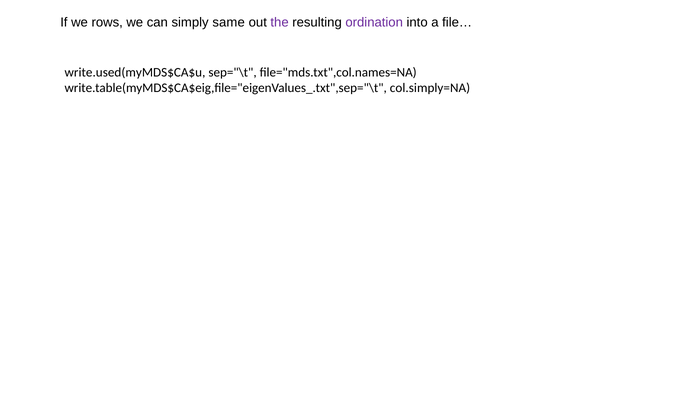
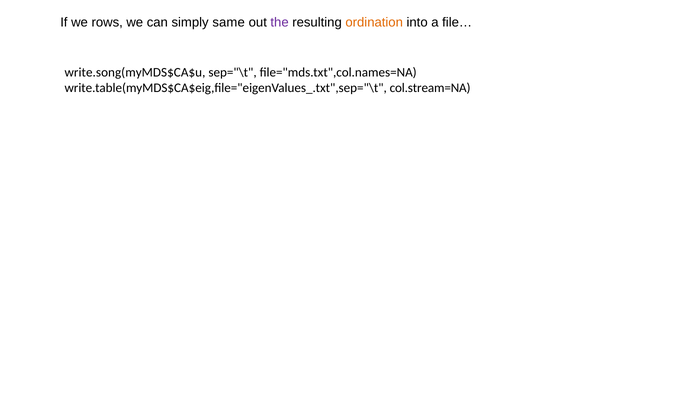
ordination colour: purple -> orange (374, 22)
write.used(myMDS$CA$u: write.used(myMDS$CA$u -> write.song(myMDS$CA$u (135, 72)
col.simply=NA: col.simply=NA -> col.stream=NA (430, 88)
